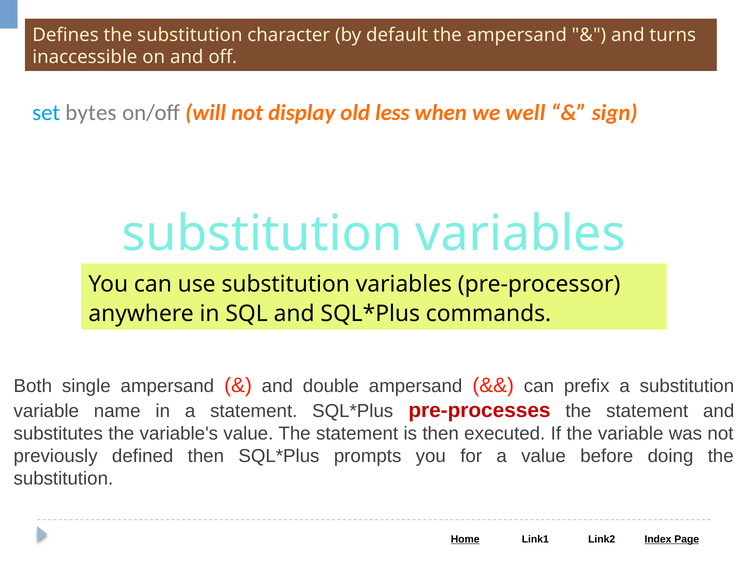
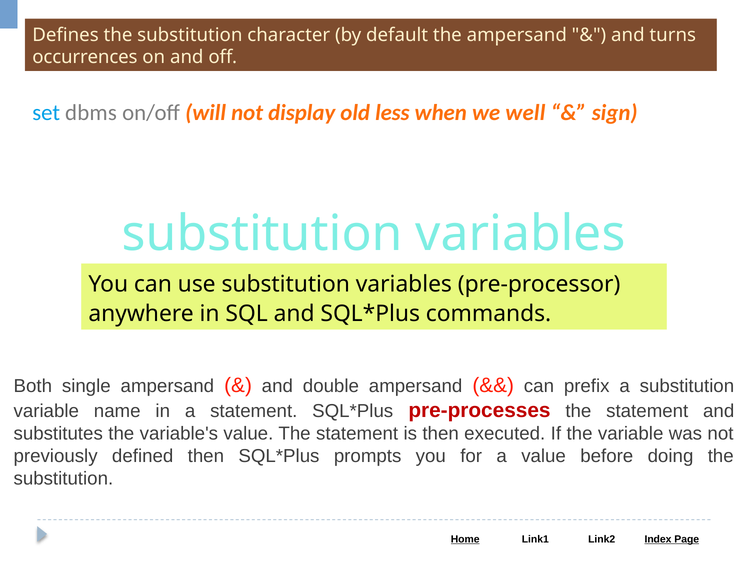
inaccessible: inaccessible -> occurrences (85, 57)
bytes: bytes -> dbms (91, 112)
